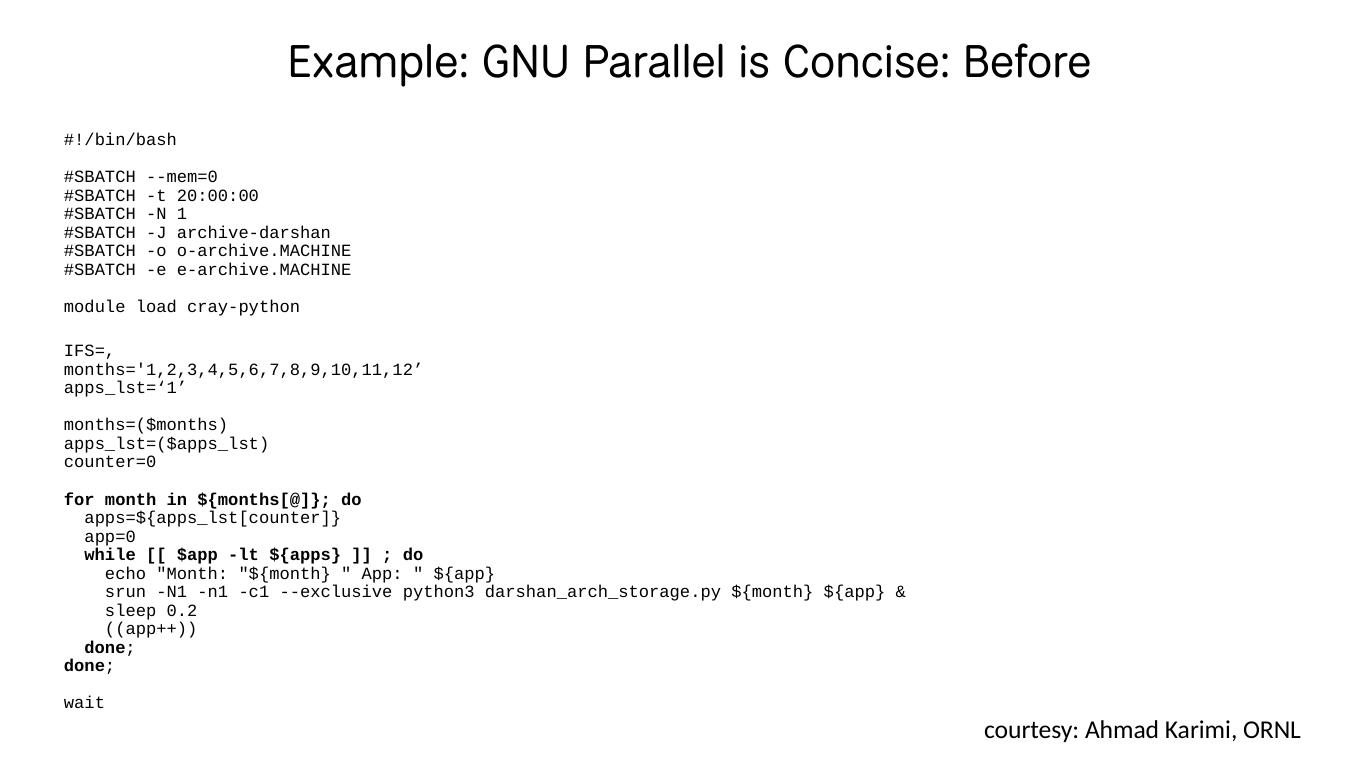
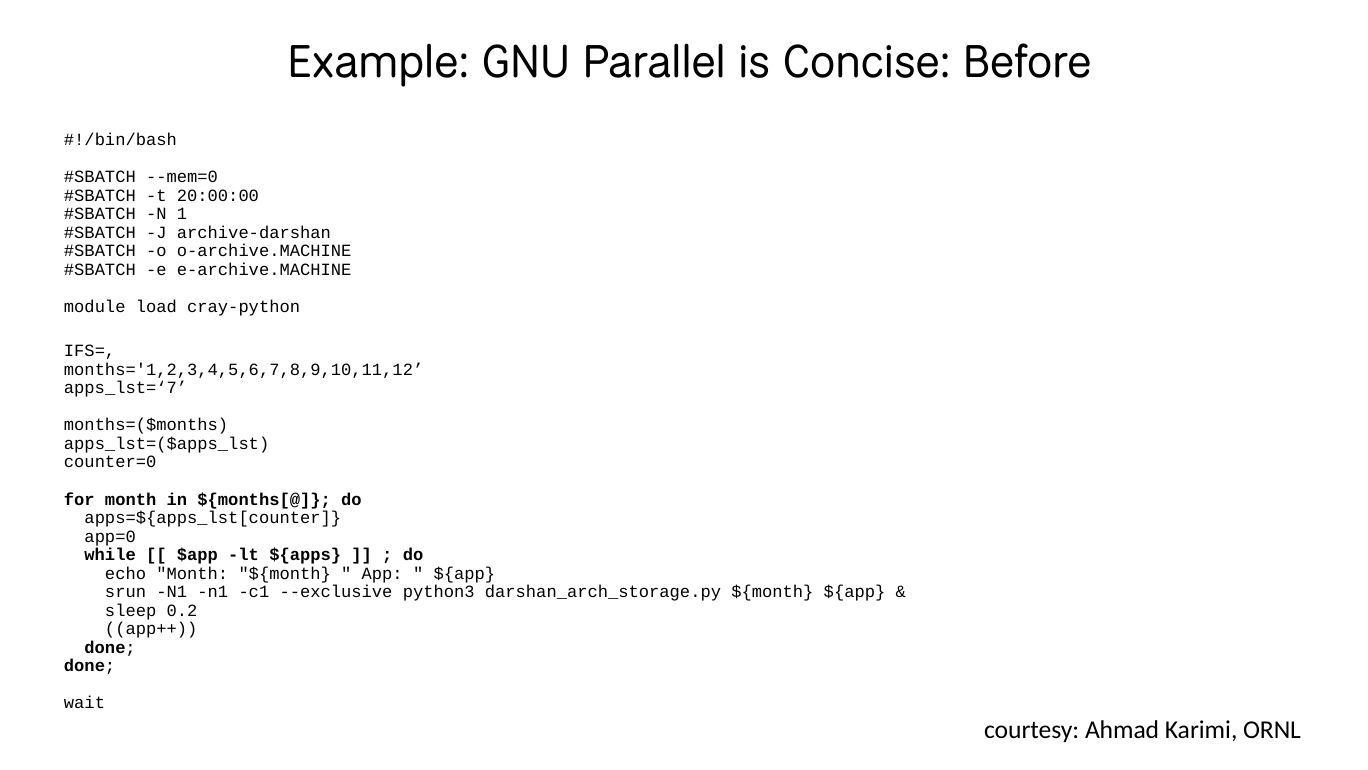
apps_lst=‘1: apps_lst=‘1 -> apps_lst=‘7 (126, 388)
